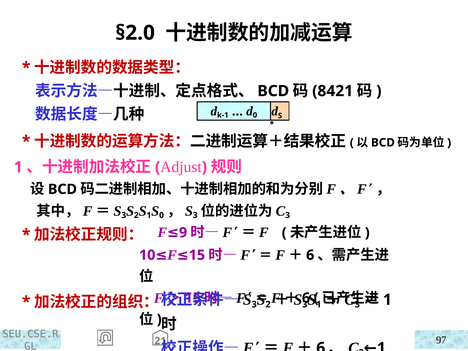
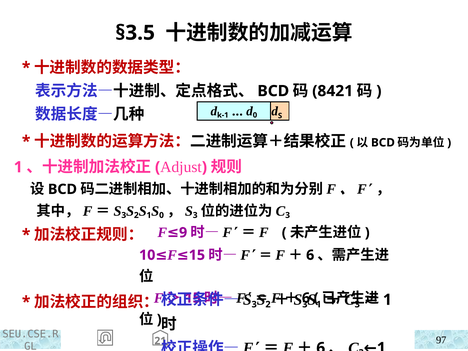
§2.0: §2.0 -> §3.5 (135, 33)
